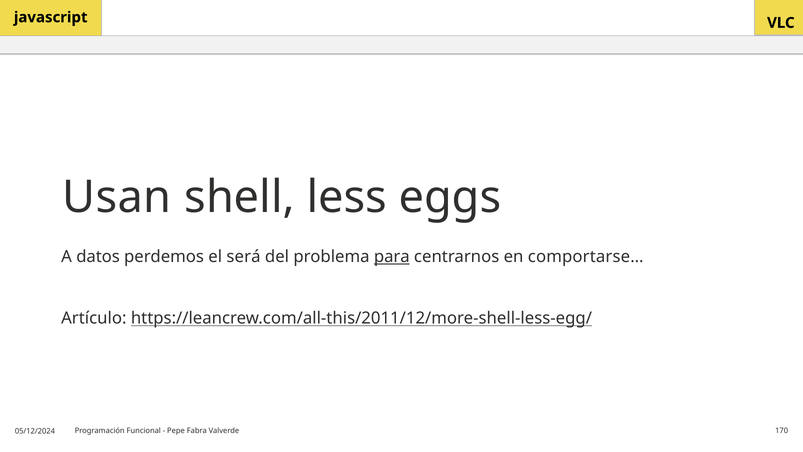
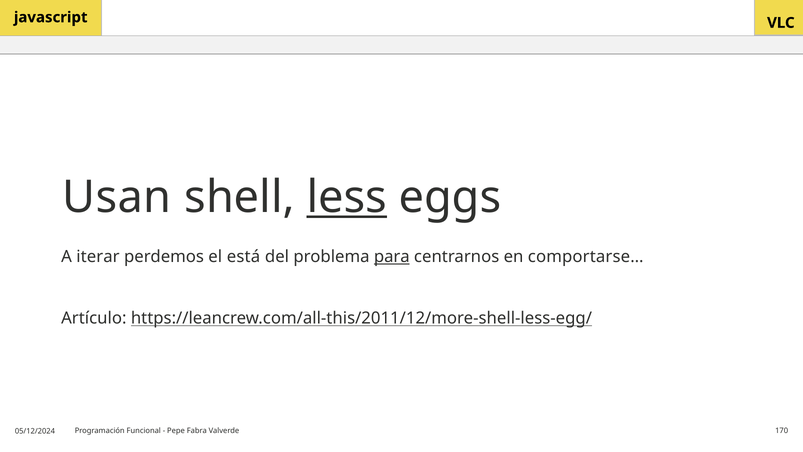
less underline: none -> present (347, 197)
datos: datos -> iterar (98, 257)
será: será -> está (243, 257)
